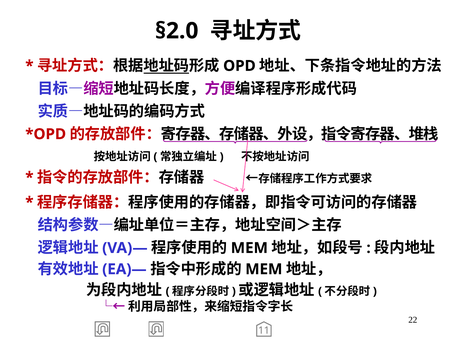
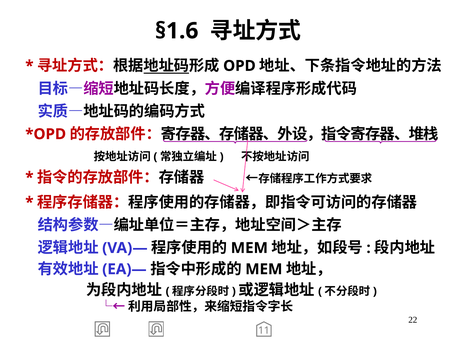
§2.0: §2.0 -> §1.6 (177, 31)
